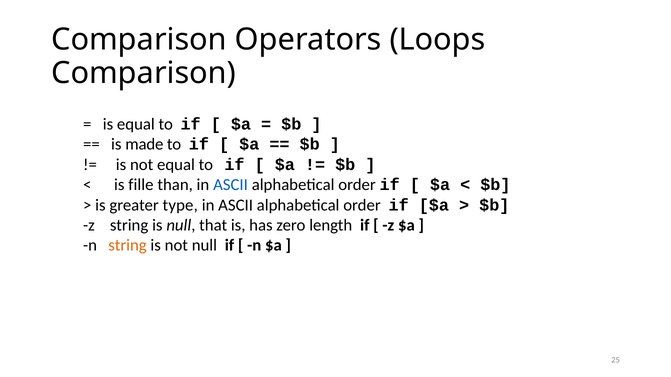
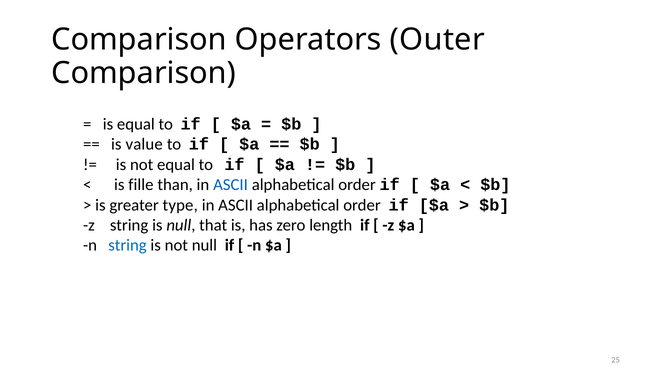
Loops: Loops -> Outer (437, 40)
made: made -> value (144, 145)
string colour: orange -> blue (128, 246)
